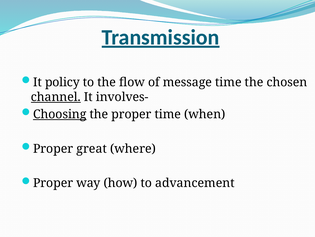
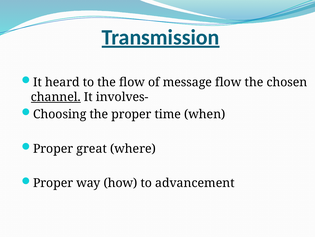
policy: policy -> heard (62, 82)
message time: time -> flow (228, 82)
Choosing underline: present -> none (60, 114)
